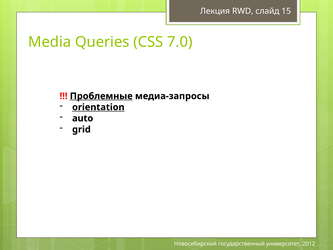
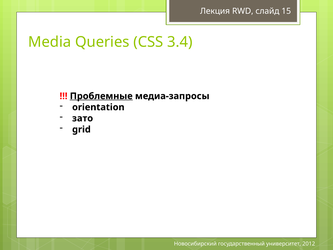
7.0: 7.0 -> 3.4 (180, 42)
orientation underline: present -> none (98, 107)
auto: auto -> зато (83, 118)
